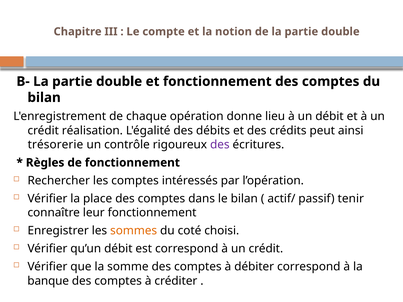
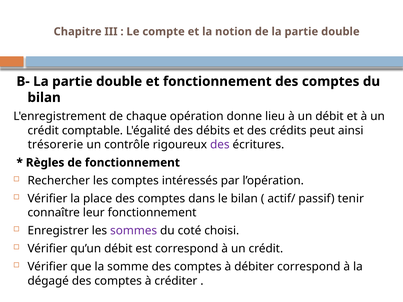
réalisation: réalisation -> comptable (92, 131)
sommes colour: orange -> purple (134, 231)
banque: banque -> dégagé (48, 281)
